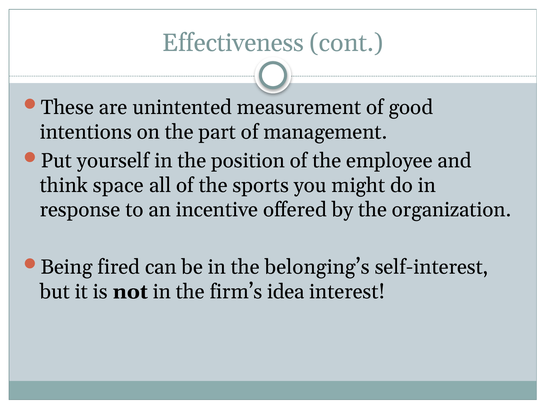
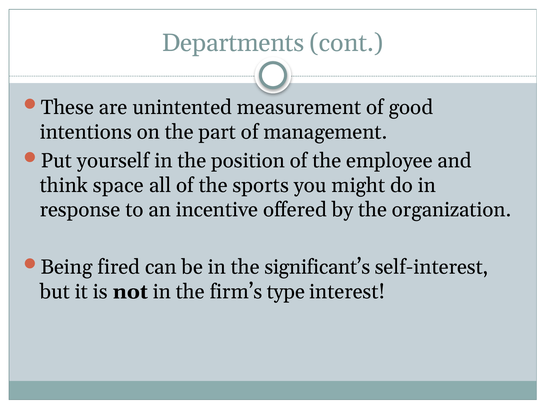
Effectiveness: Effectiveness -> Departments (233, 43)
belonging’s: belonging’s -> significant’s (317, 267)
idea: idea -> type (286, 292)
